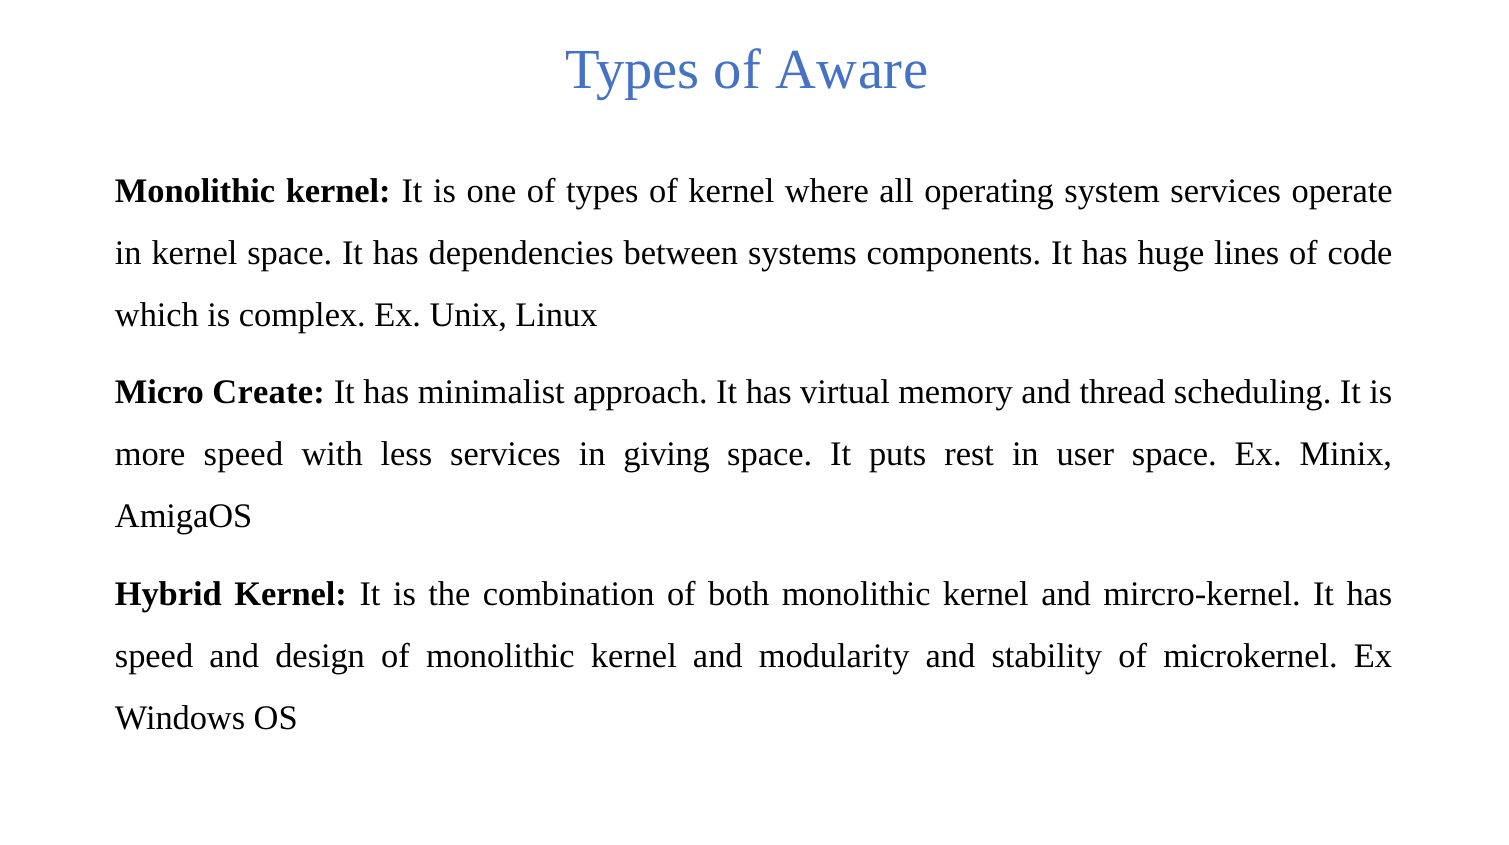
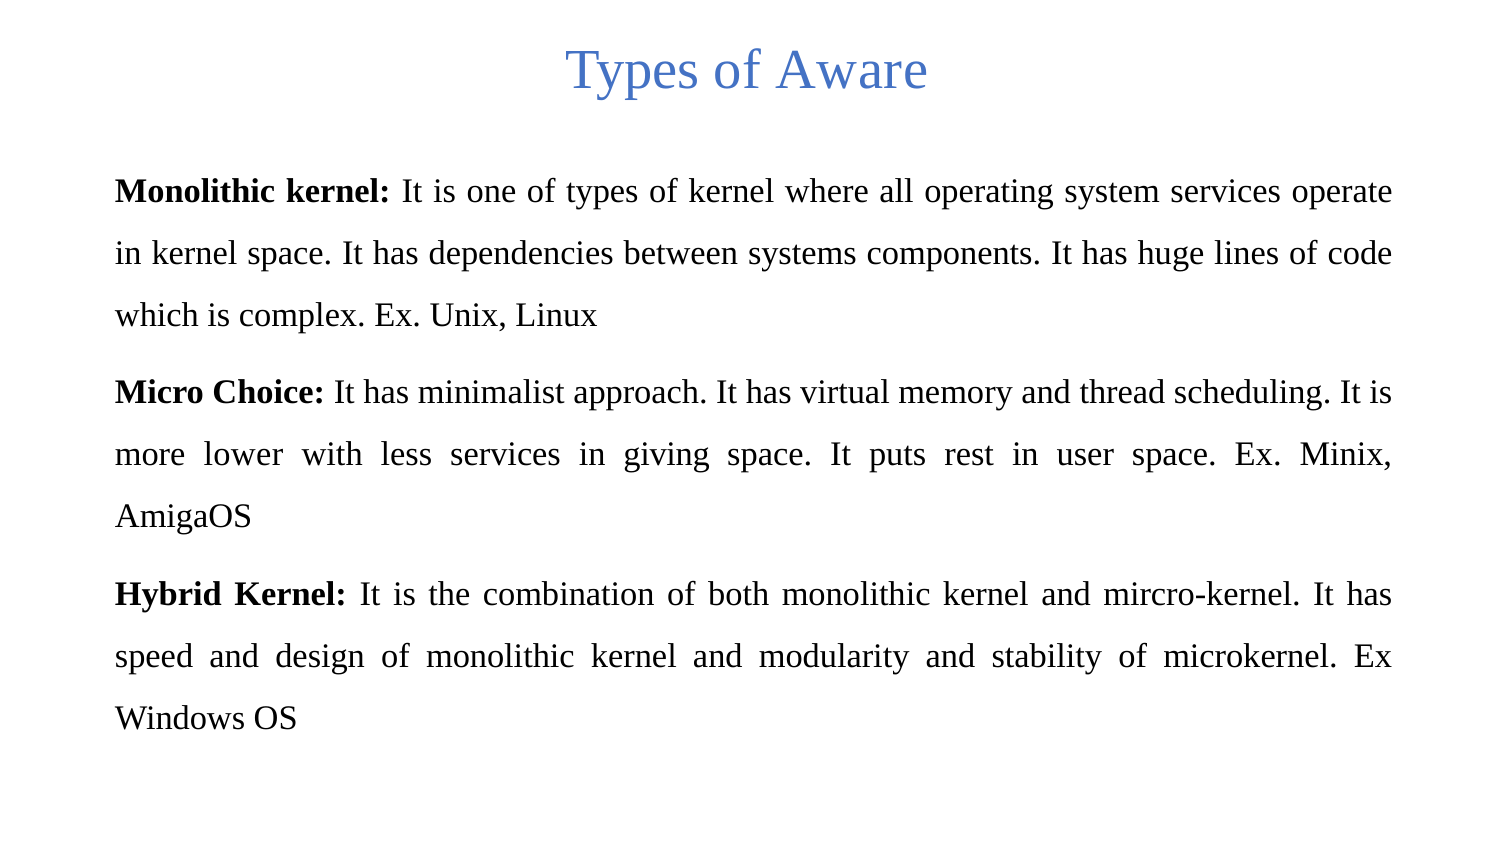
Create: Create -> Choice (269, 393)
more speed: speed -> lower (243, 455)
